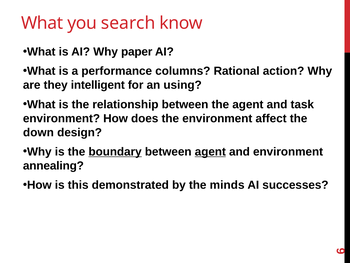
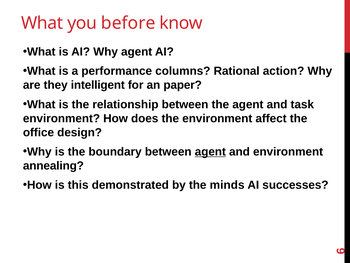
search: search -> before (128, 23)
Why paper: paper -> agent (137, 52)
using: using -> paper (183, 85)
down: down -> office (38, 132)
boundary underline: present -> none (115, 151)
